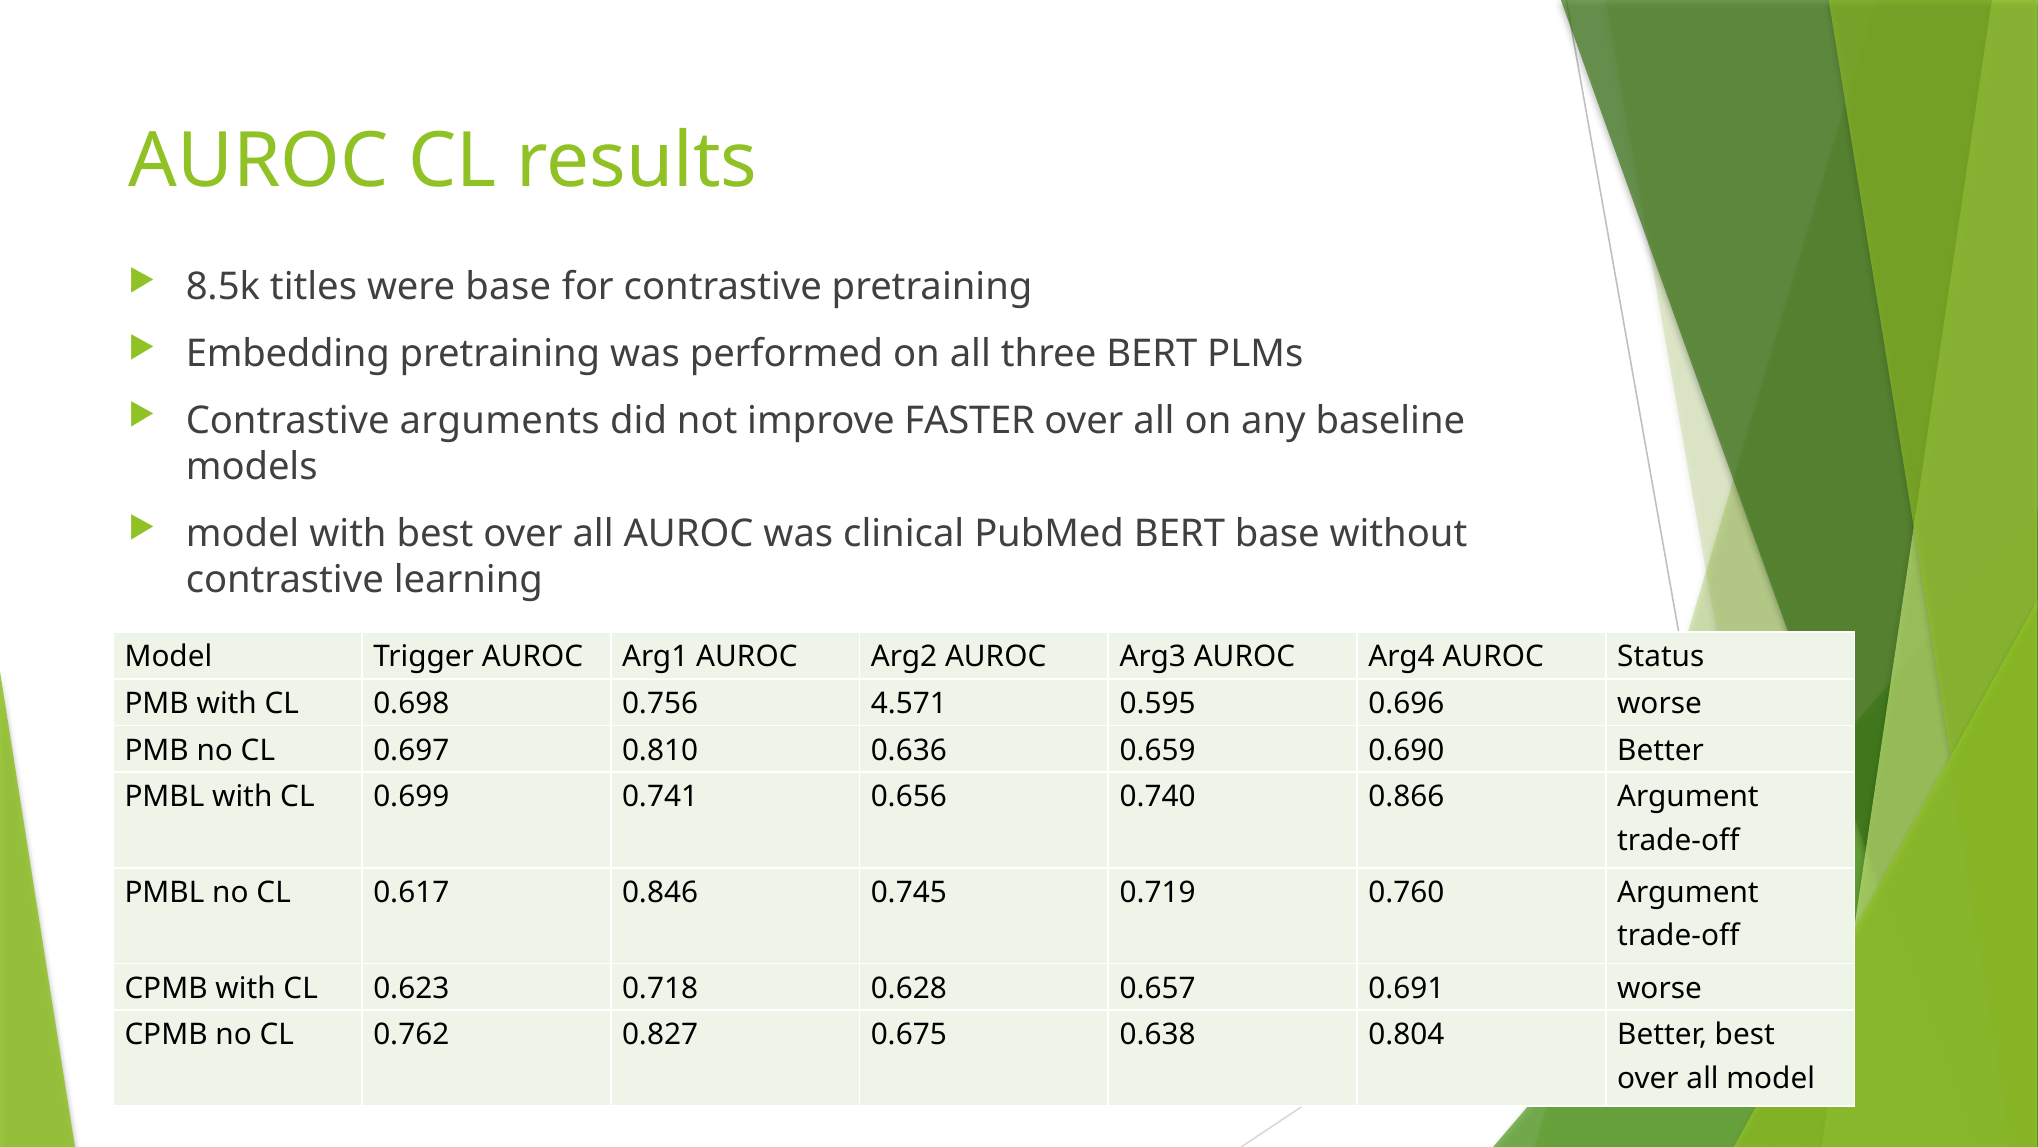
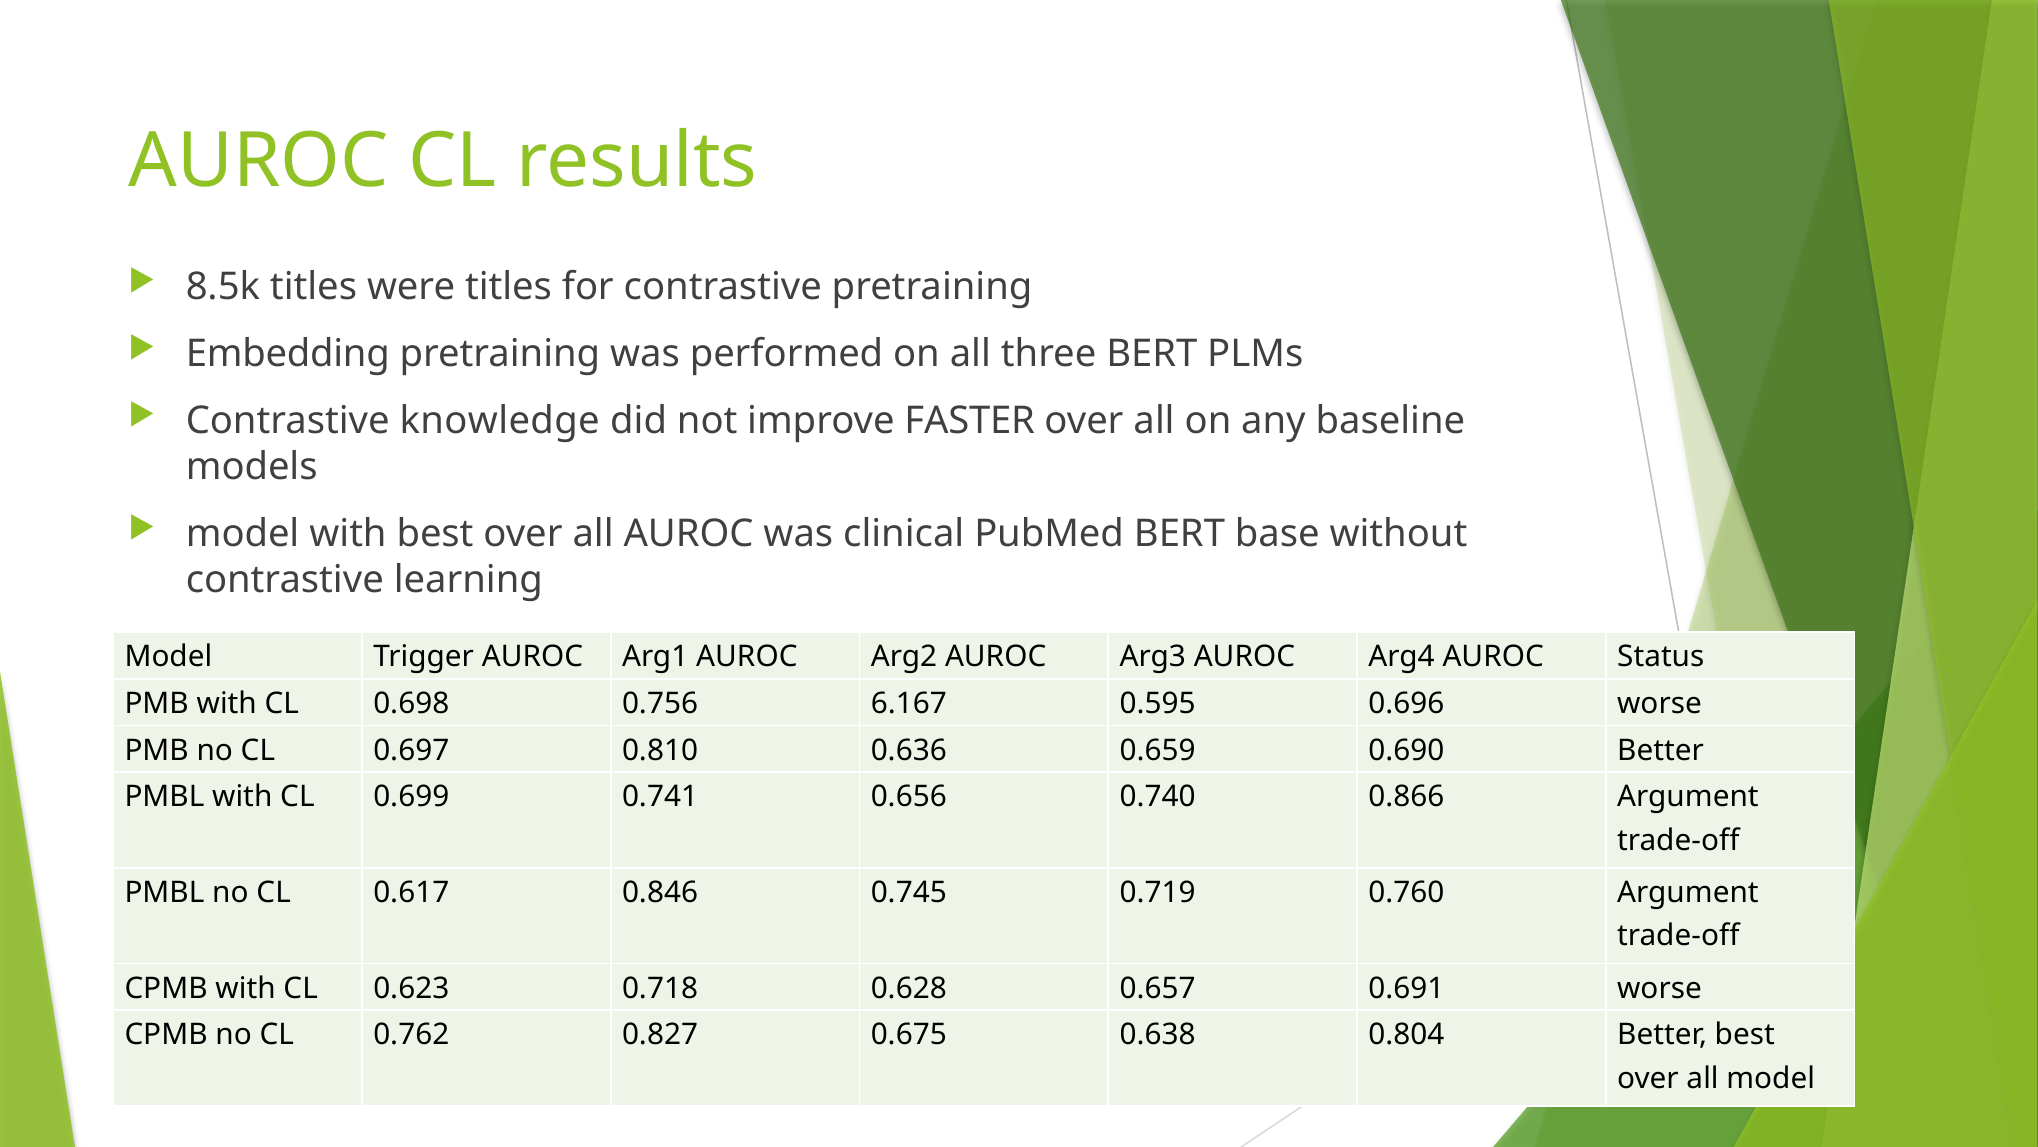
were base: base -> titles (509, 287)
arguments: arguments -> knowledge (500, 421)
4.571: 4.571 -> 6.167 (909, 703)
